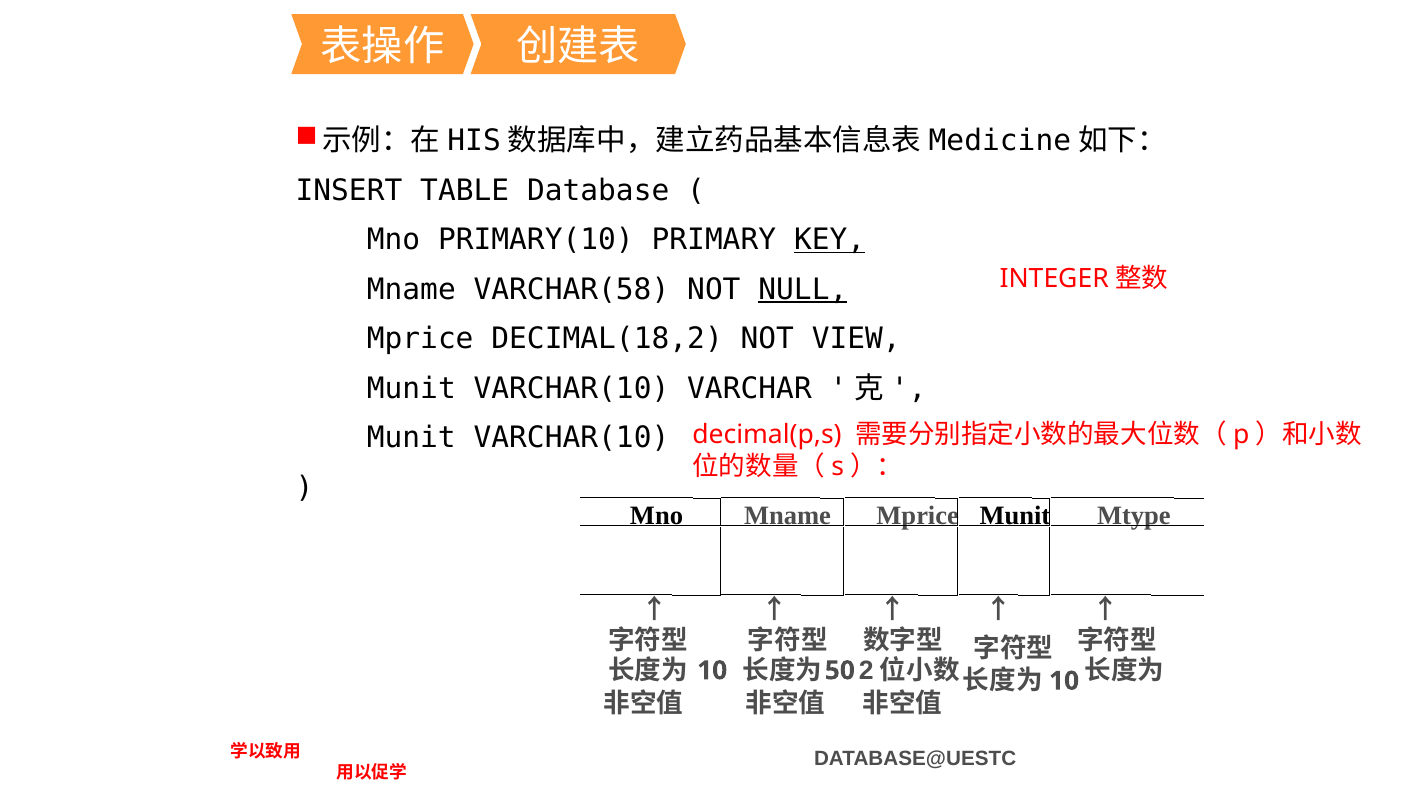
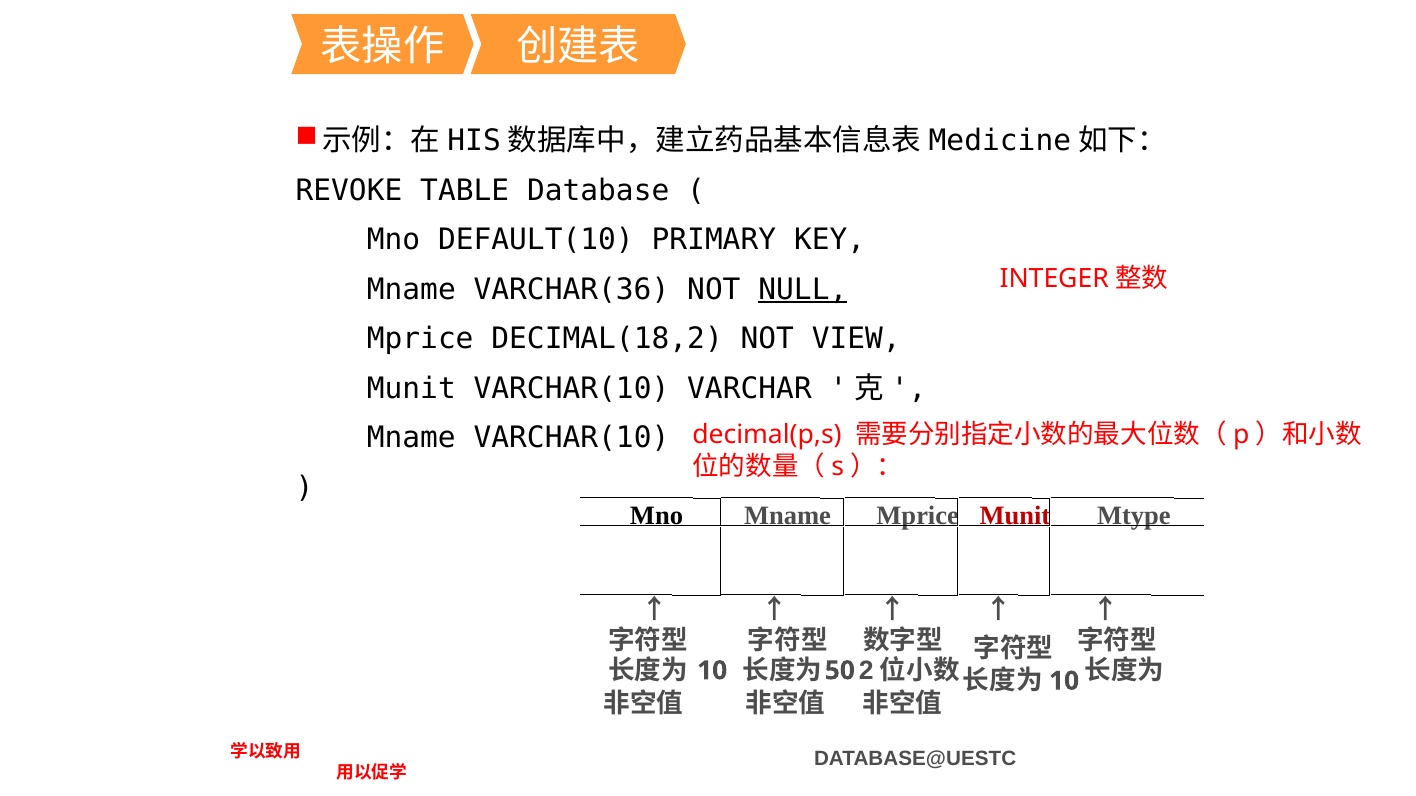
INSERT: INSERT -> REVOKE (349, 190)
PRIMARY(10: PRIMARY(10 -> DEFAULT(10 (536, 240)
KEY underline: present -> none (830, 240)
VARCHAR(58: VARCHAR(58 -> VARCHAR(36 (571, 290)
Munit: Munit -> Mname (411, 438)
Munit colour: black -> red (1015, 516)
